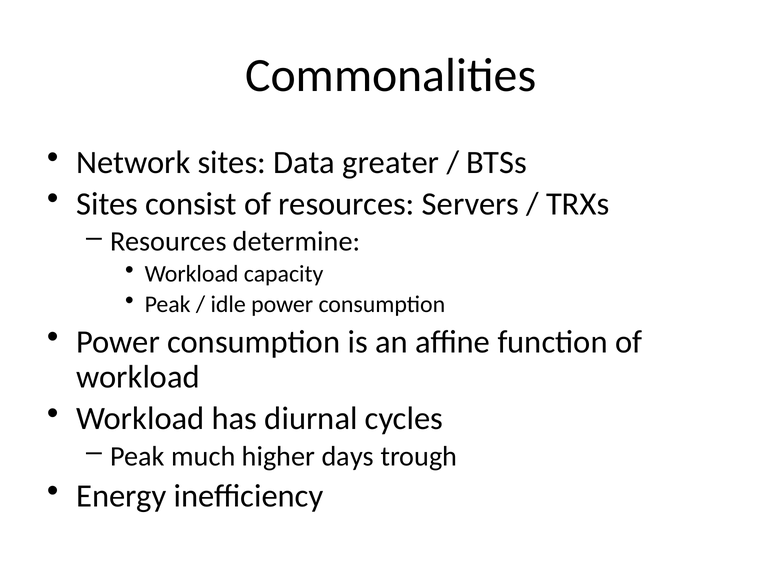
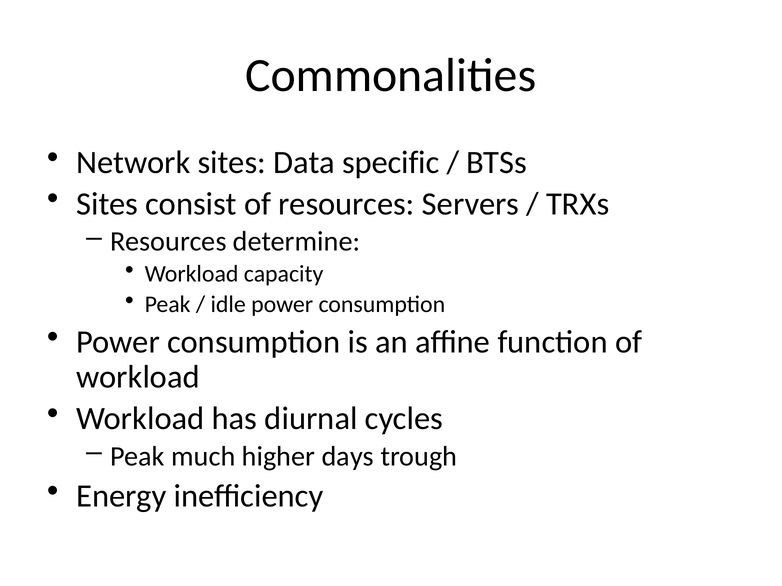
greater: greater -> specific (391, 163)
